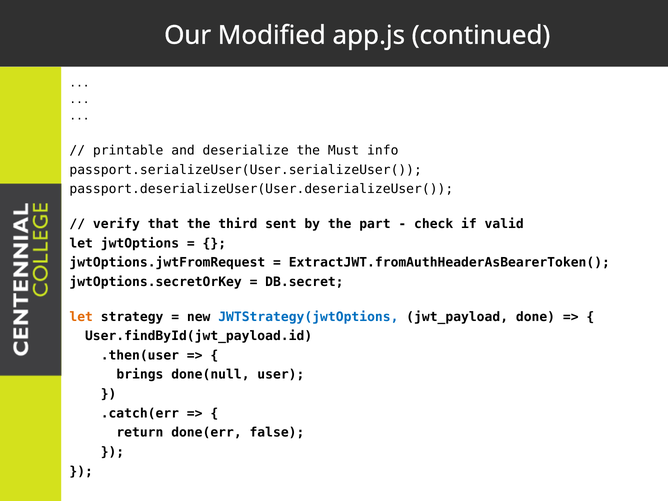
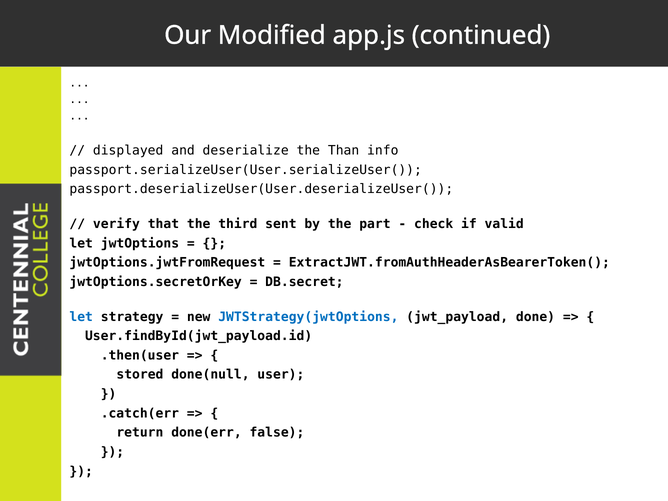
printable: printable -> displayed (128, 150)
Must: Must -> Than (344, 150)
let colour: orange -> blue (81, 317)
brings: brings -> stored (140, 375)
